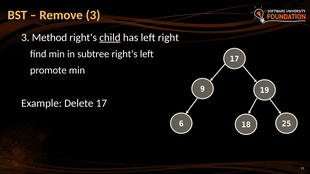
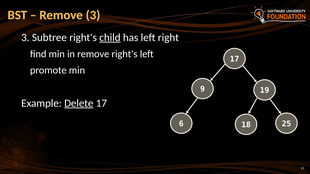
Method: Method -> Subtree (49, 38)
in subtree: subtree -> remove (93, 54)
Delete underline: none -> present (79, 103)
